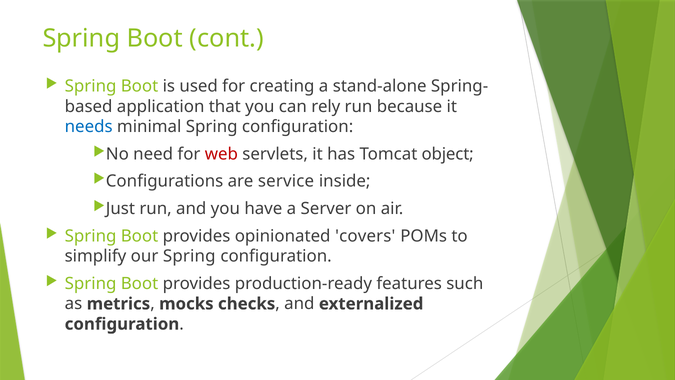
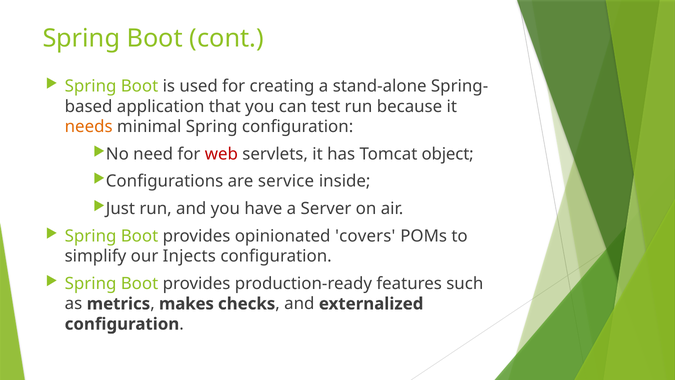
rely: rely -> test (326, 106)
needs colour: blue -> orange (89, 127)
our Spring: Spring -> Injects (189, 256)
mocks: mocks -> makes (186, 304)
